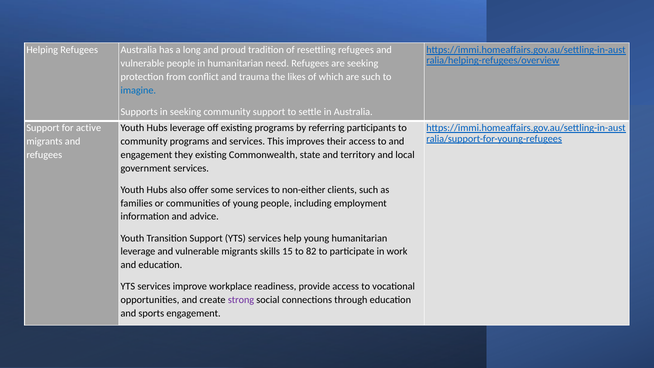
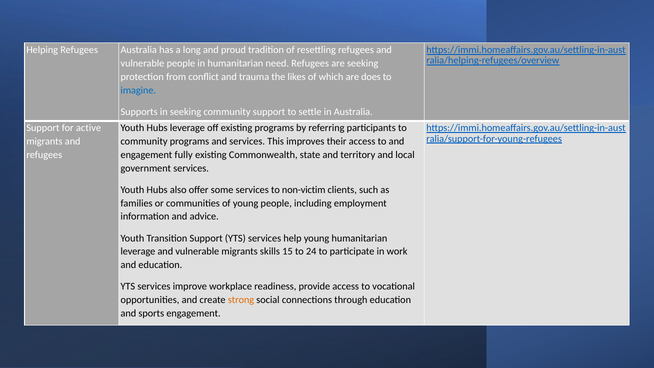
are such: such -> does (371, 77)
they: they -> fully (184, 155)
non-either: non-either -> non-victim (304, 190)
82: 82 -> 24 (311, 251)
strong colour: purple -> orange (241, 300)
